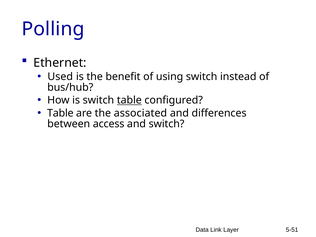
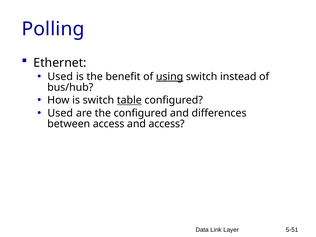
using underline: none -> present (170, 77)
Table: Table -> Used (60, 113)
the associated: associated -> configured (141, 113)
and switch: switch -> access (167, 124)
